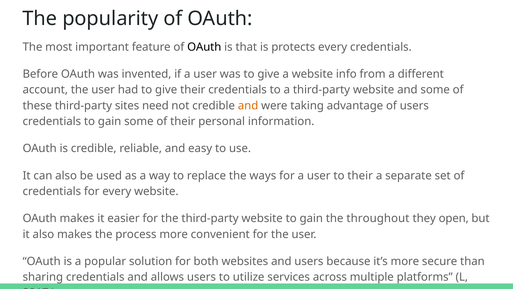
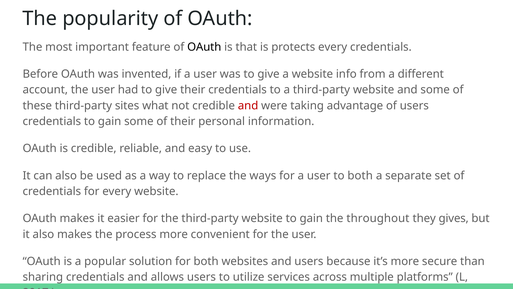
need: need -> what (155, 105)
and colour: orange -> red (248, 105)
to their: their -> both (360, 175)
open: open -> gives (454, 218)
